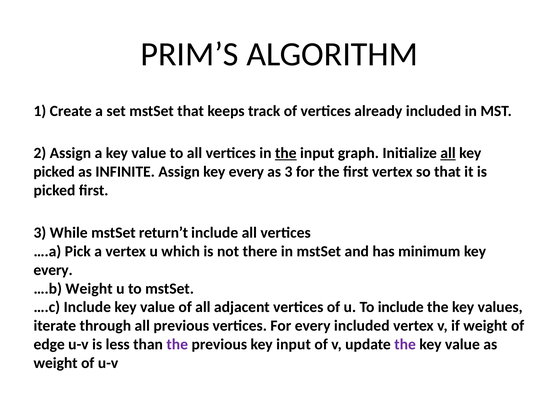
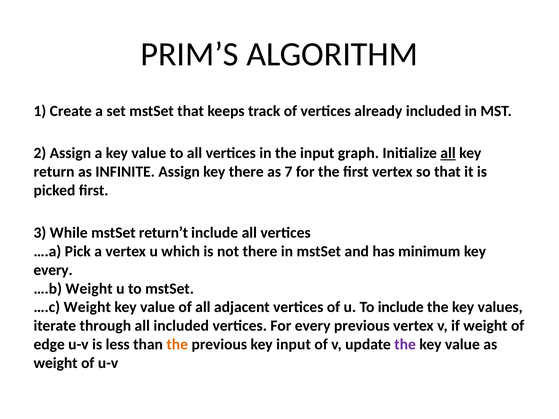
the underline: present -> none (286, 153)
picked: picked -> return (54, 172)
Assign key every: every -> there (246, 172)
as 3: 3 -> 7 (288, 172)
….c Include: Include -> Weight (87, 307)
all previous: previous -> included (181, 326)
every included: included -> previous (362, 326)
the colour: purple -> orange (177, 345)
